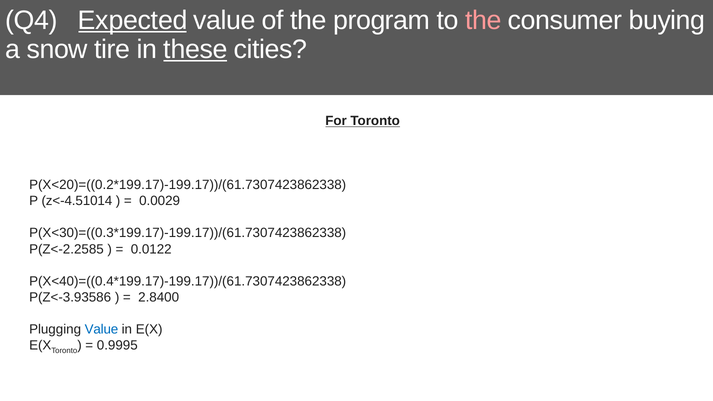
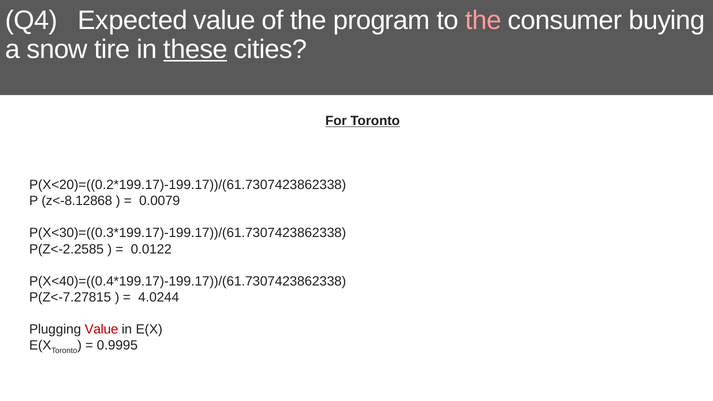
Expected underline: present -> none (133, 20)
z<-4.51014: z<-4.51014 -> z<-8.12868 (77, 201)
0.0029: 0.0029 -> 0.0079 (160, 201)
P(Z<-3.93586: P(Z<-3.93586 -> P(Z<-7.27815 (70, 297)
2.8400: 2.8400 -> 4.0244 (159, 297)
Value colour: blue -> red (101, 329)
